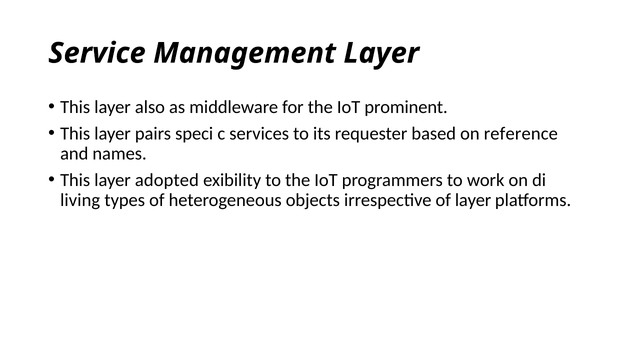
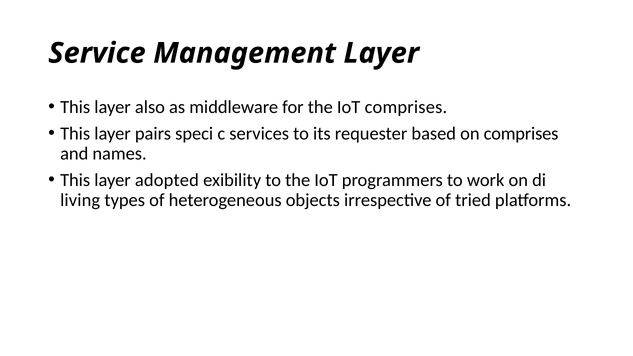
IoT prominent: prominent -> comprises (406, 107)
on reference: reference -> comprises (521, 134)
of layer: layer -> tried (473, 200)
